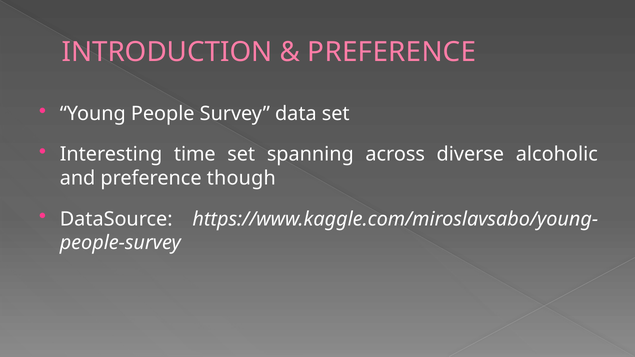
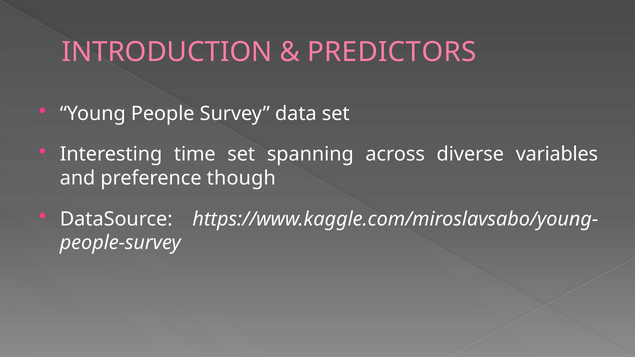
PREFERENCE: PREFERENCE -> PREDICTORS (392, 52)
alcoholic: alcoholic -> variables (557, 154)
